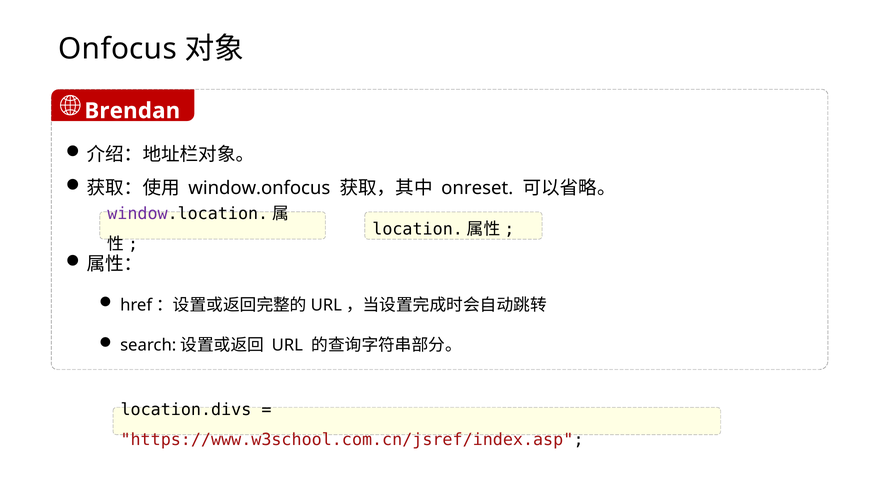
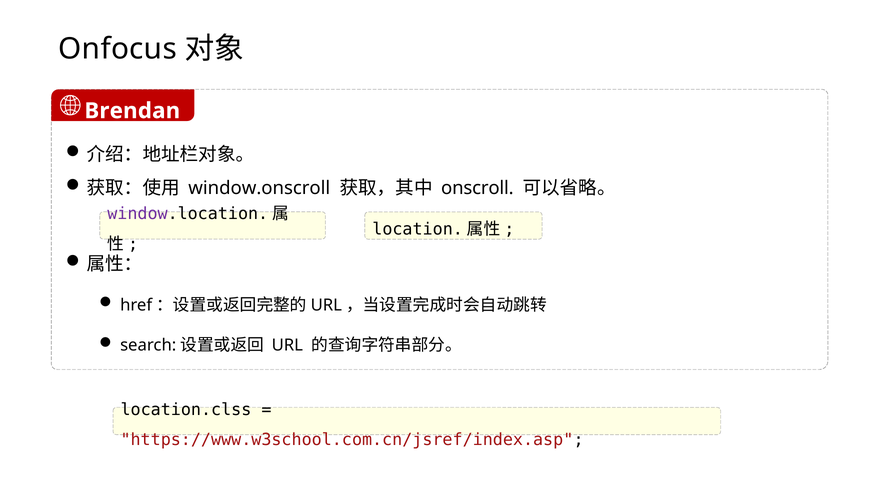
window.onfocus: window.onfocus -> window.onscroll (259, 188)
onreset: onreset -> onscroll (477, 188)
location.divs: location.divs -> location.clss (186, 409)
